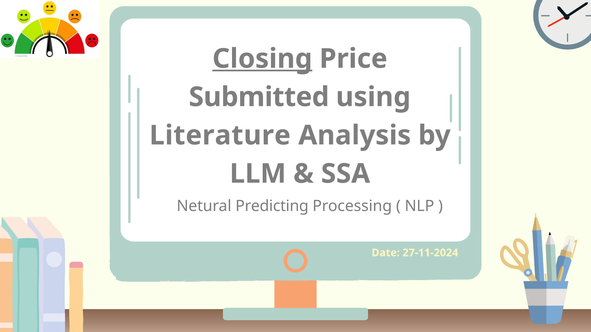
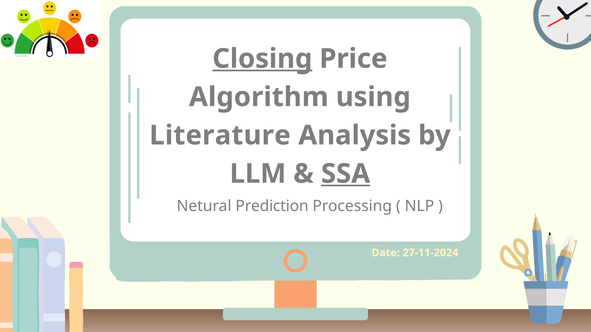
Submitted: Submitted -> Algorithm (259, 97)
SSA underline: none -> present (346, 174)
Predicting: Predicting -> Prediction (272, 206)
